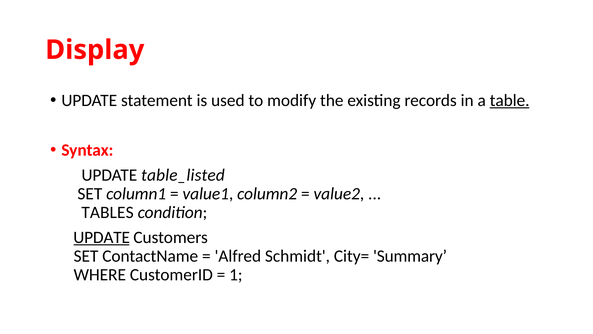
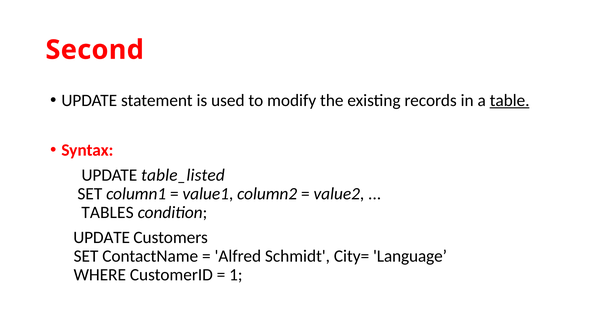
Display: Display -> Second (95, 50)
UPDATE underline: present -> none (102, 237)
Summary: Summary -> Language (410, 256)
